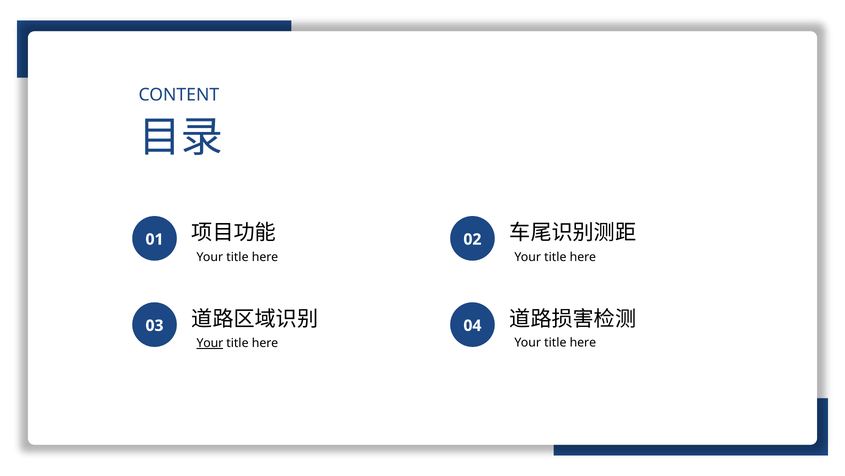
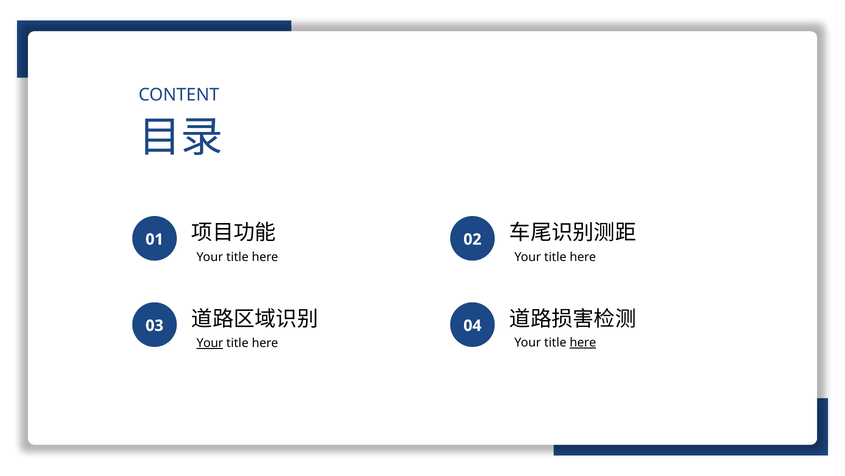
here underline: none -> present (583, 342)
